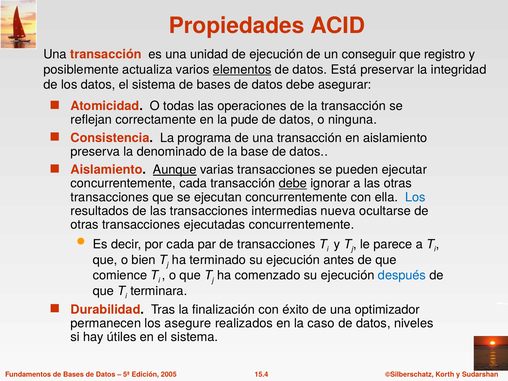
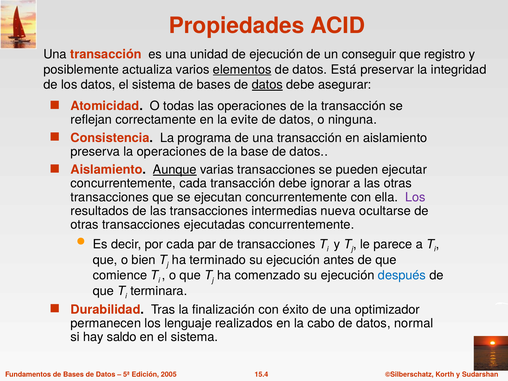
datos underline: none -> present (267, 85)
pude: pude -> evite (245, 120)
la denominado: denominado -> operaciones (172, 152)
debe underline: present -> none (293, 183)
Los colour: blue -> purple (415, 197)
asegure: asegure -> lenguaje (188, 323)
caso: caso -> cabo (321, 323)
niveles: niveles -> normal (414, 323)
útiles: útiles -> saldo (122, 337)
